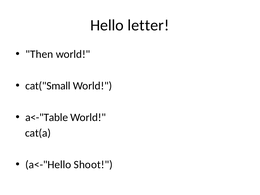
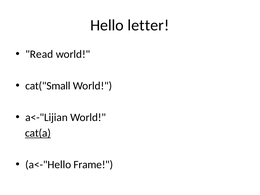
Then: Then -> Read (39, 54)
a<-"Table: a<-"Table -> a<-"Lijian (47, 117)
cat(a underline: none -> present (38, 133)
Shoot: Shoot -> Frame (93, 165)
